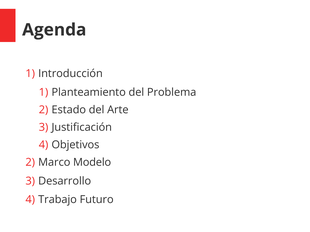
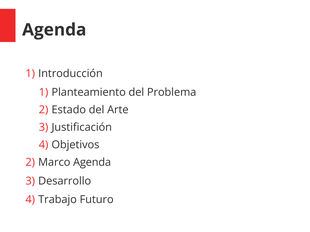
Marco Modelo: Modelo -> Agenda (92, 163)
